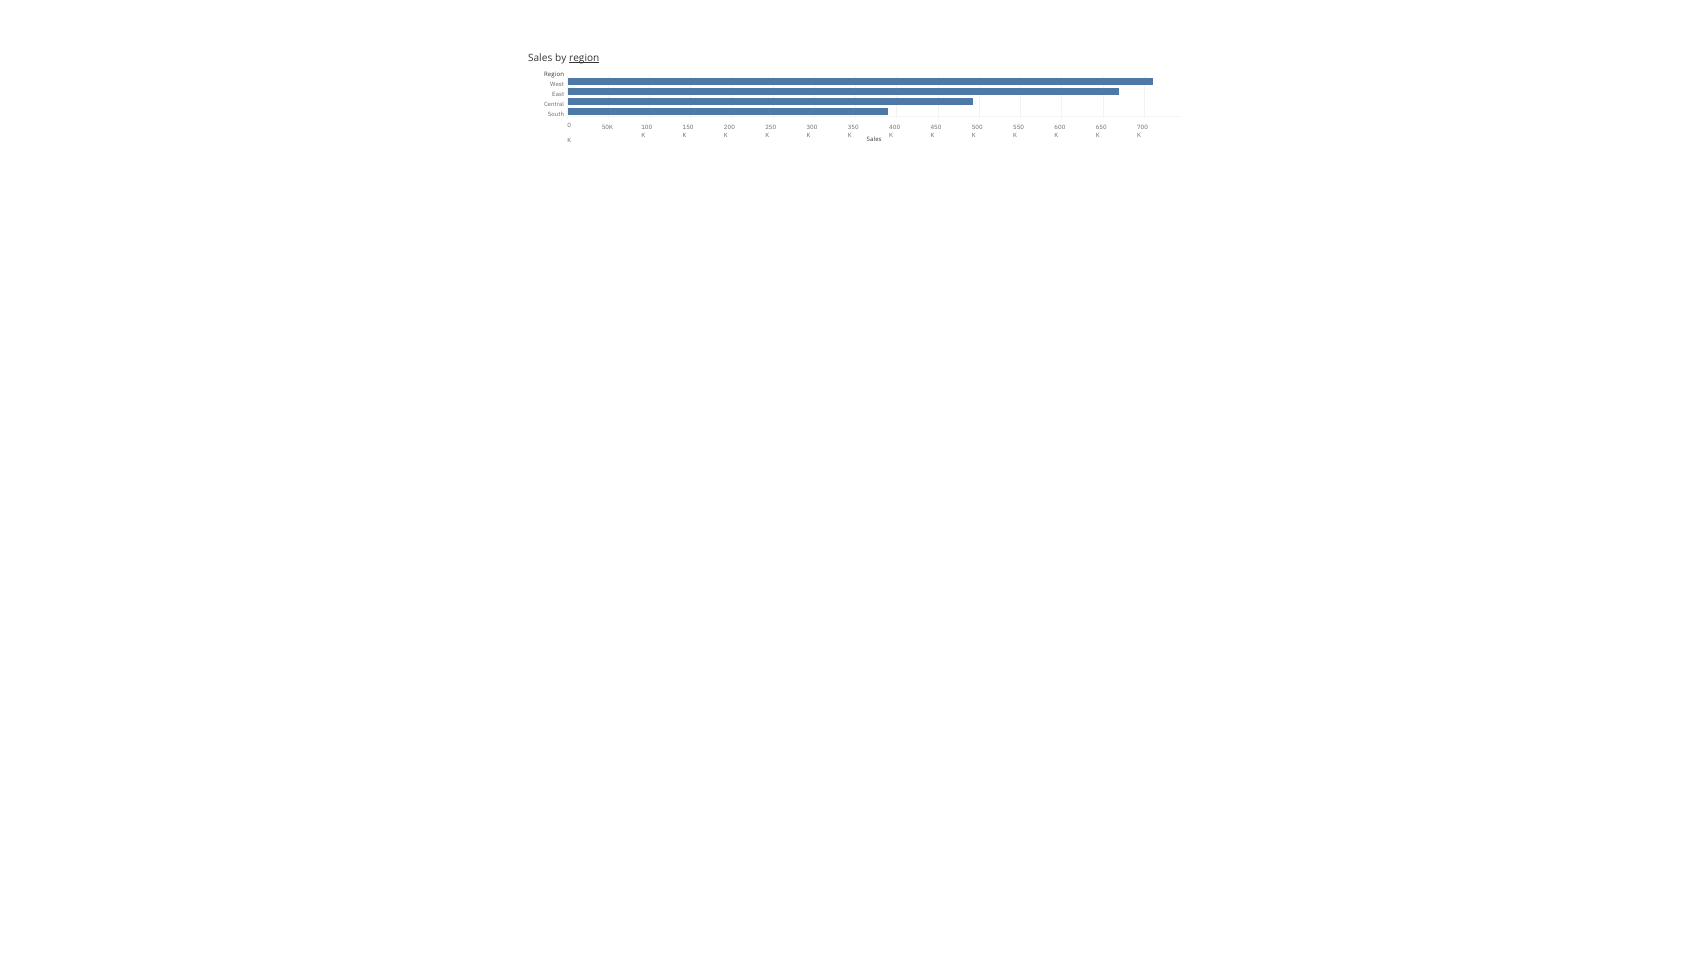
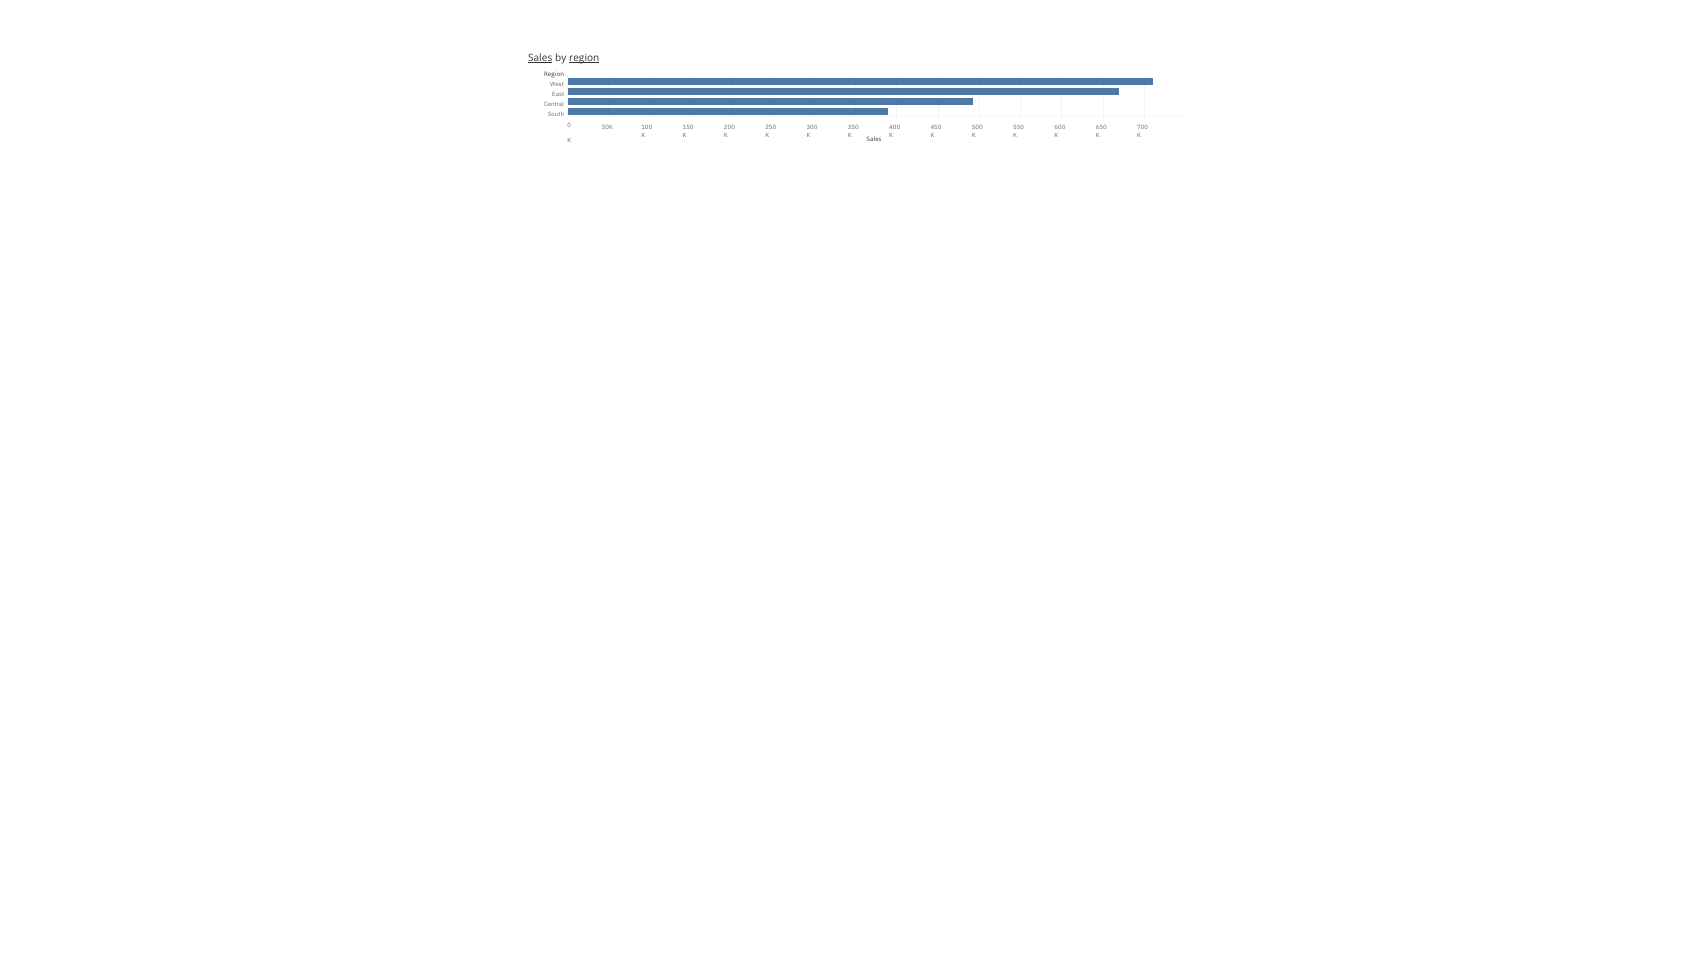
Sales underline: none -> present (540, 58)
